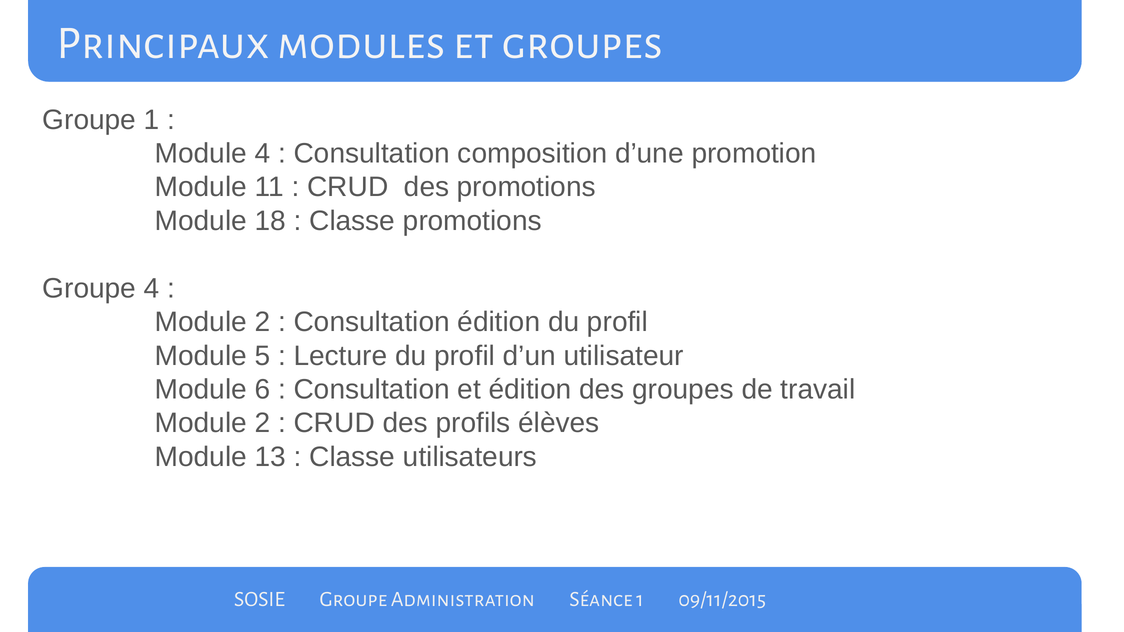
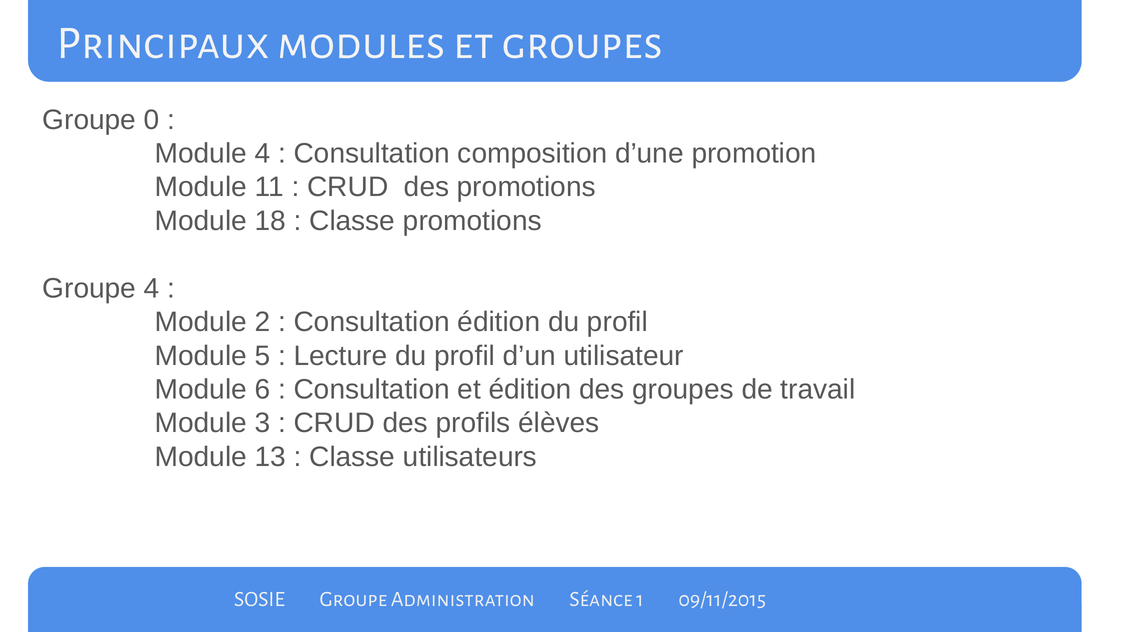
Groupe 1: 1 -> 0 (151, 120)
2: 2 -> 3 (262, 423)
